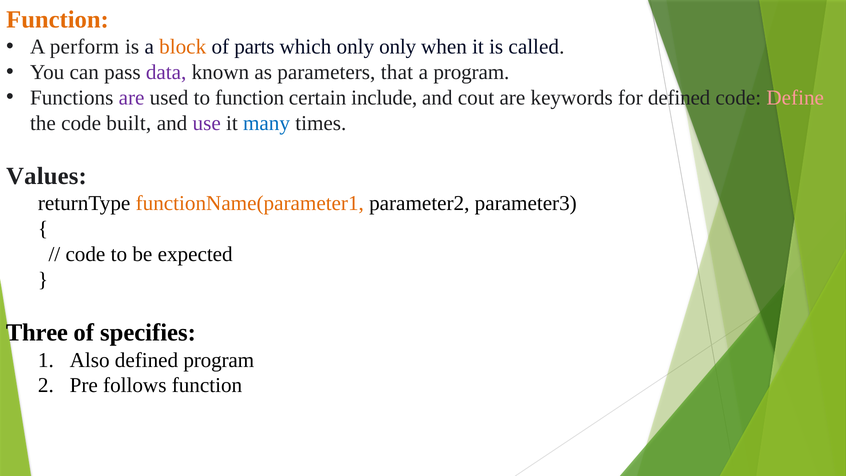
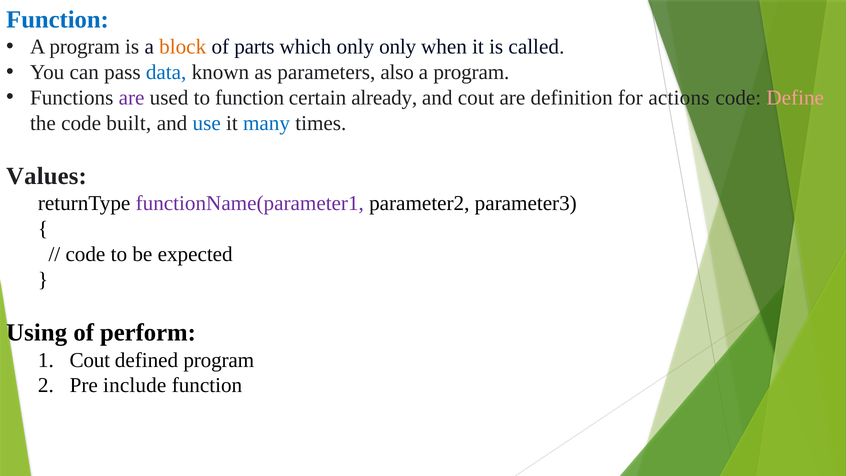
Function colour: orange -> blue (58, 20)
perform: perform -> program (85, 47)
data colour: purple -> blue (166, 72)
that: that -> also (397, 72)
include: include -> already (384, 98)
keywords: keywords -> definition (572, 98)
for defined: defined -> actions (679, 98)
use colour: purple -> blue (207, 123)
functionName(parameter1 colour: orange -> purple (250, 203)
Three: Three -> Using (37, 333)
specifies: specifies -> perform (148, 333)
Also: Also -> Cout (90, 360)
follows: follows -> include (135, 385)
